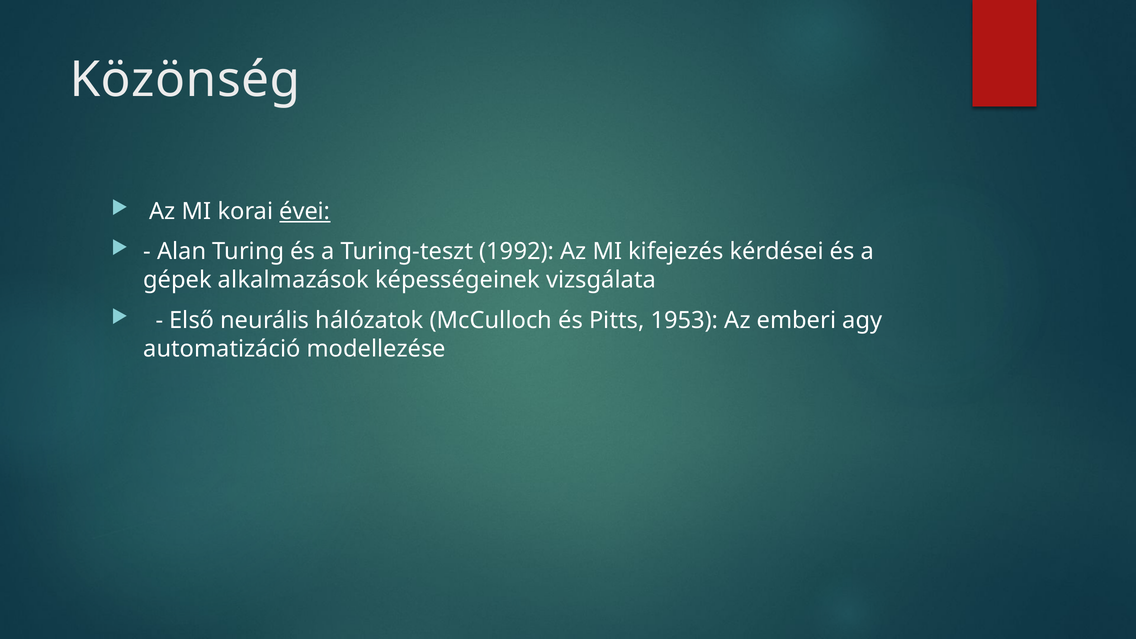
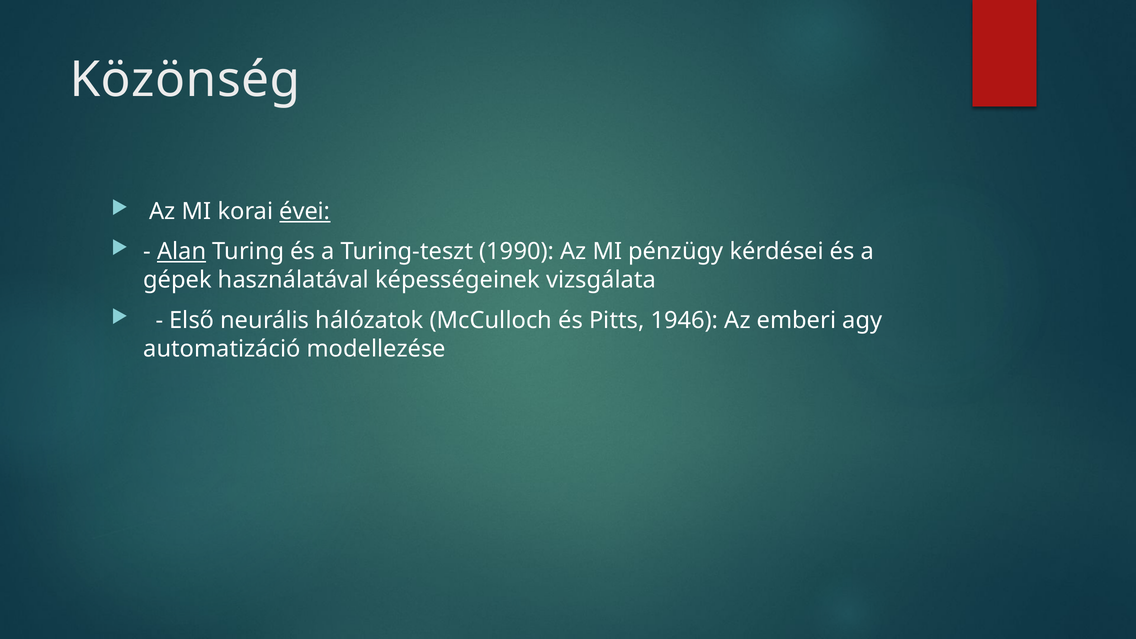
Alan underline: none -> present (182, 252)
1992: 1992 -> 1990 (517, 252)
kifejezés: kifejezés -> pénzügy (676, 252)
alkalmazások: alkalmazások -> használatával (293, 280)
1953: 1953 -> 1946 (684, 320)
